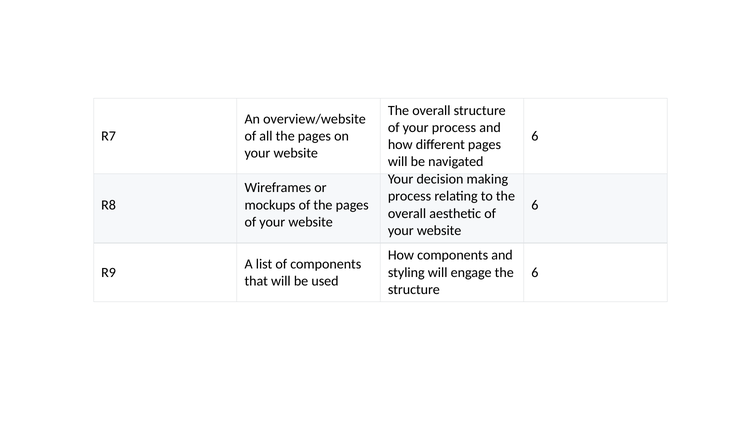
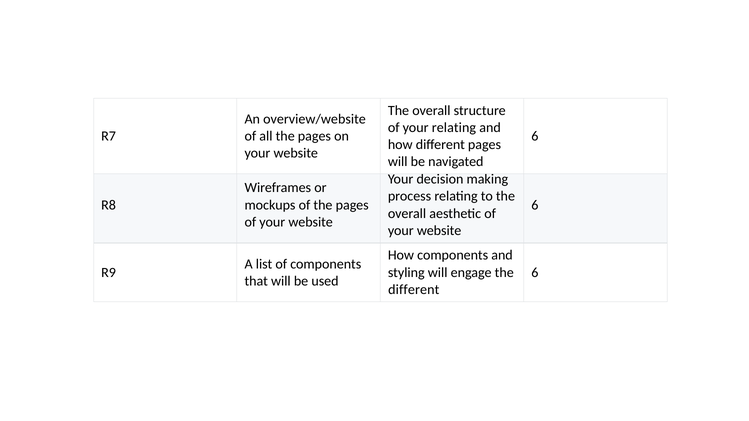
your process: process -> relating (454, 128)
structure: structure -> different (414, 290)
